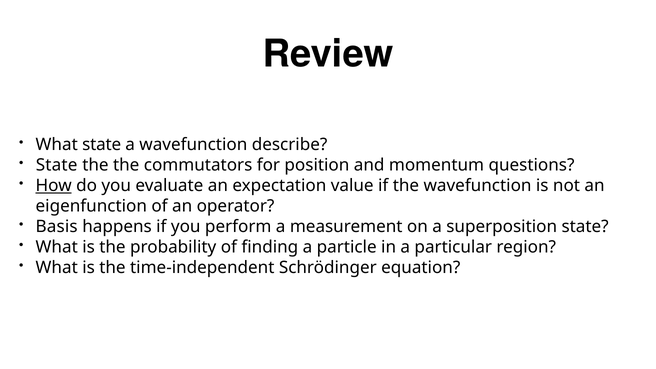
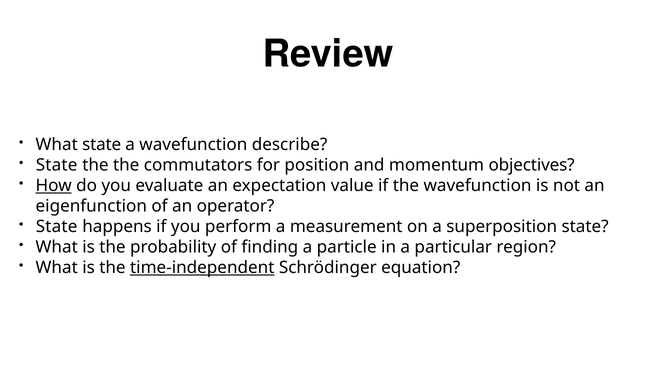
questions: questions -> objectives (532, 165)
Basis: Basis -> State (57, 227)
time-independent underline: none -> present (202, 268)
